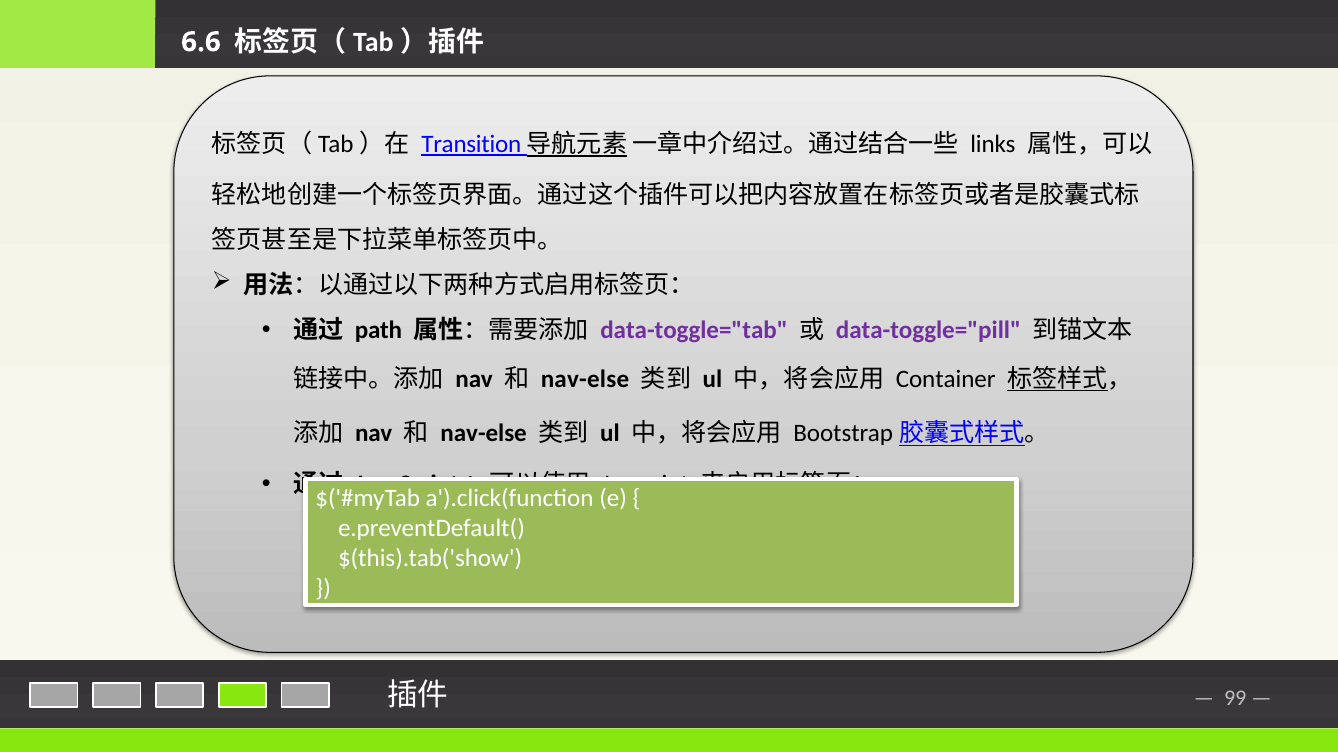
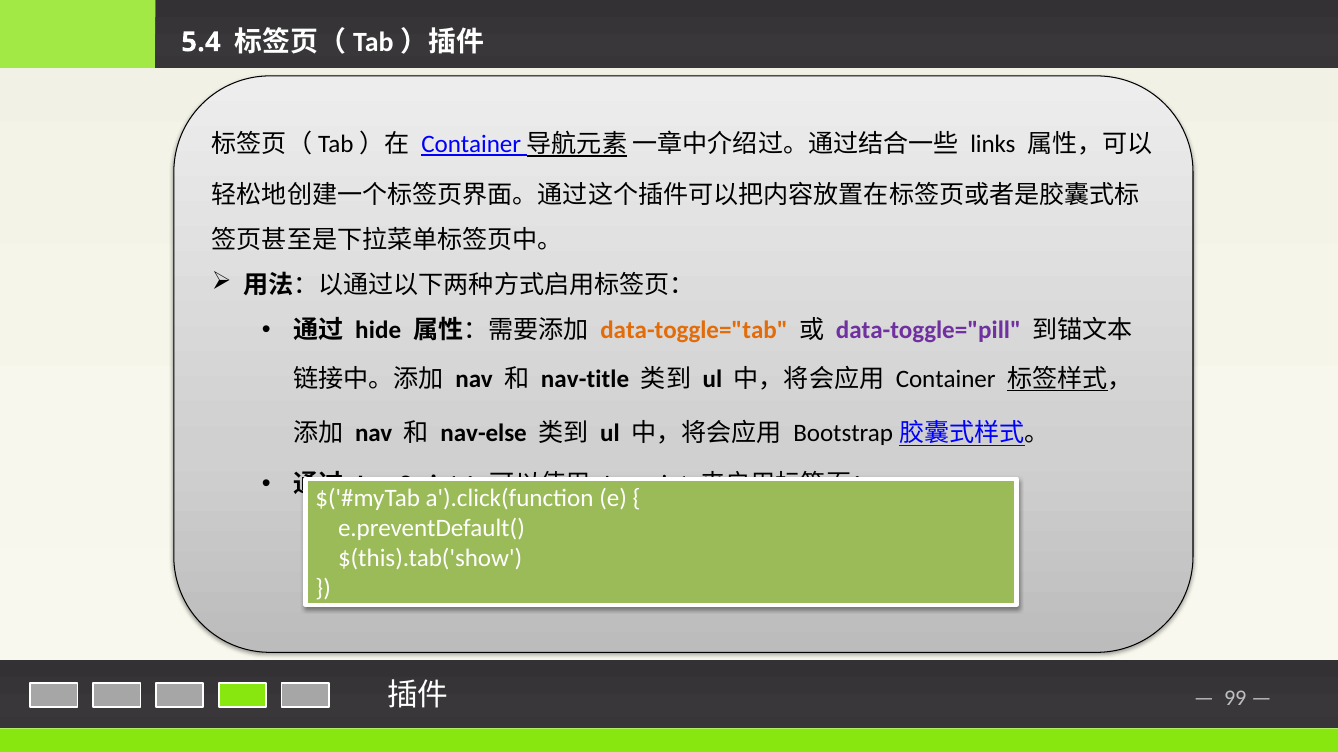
6.6: 6.6 -> 5.4 (201, 42)
Transition: Transition -> Container (471, 144)
path: path -> hide (378, 331)
data-toggle="tab colour: purple -> orange (694, 331)
nav-else: nav-else -> nav-title (585, 379)
